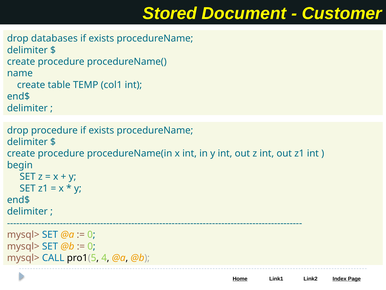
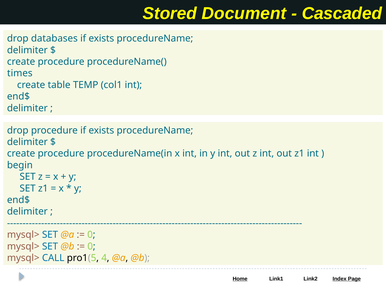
Customer: Customer -> Cascaded (342, 13)
name: name -> times (20, 73)
